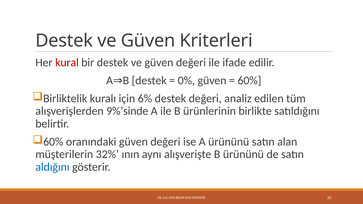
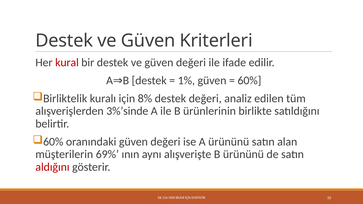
0%: 0% -> 1% (186, 81)
6%: 6% -> 8% (145, 99)
9%’sinde: 9%’sinde -> 3%’sinde (127, 111)
32%: 32% -> 69% (107, 154)
aldığını colour: blue -> red (52, 167)
